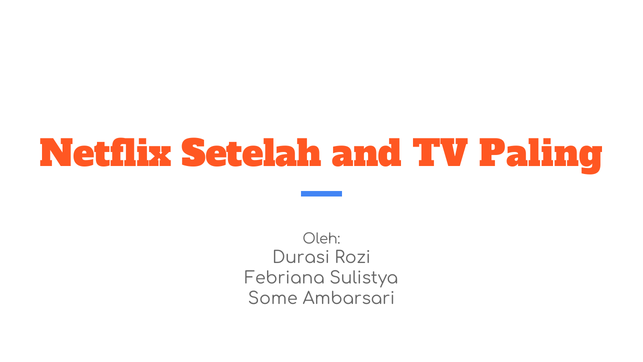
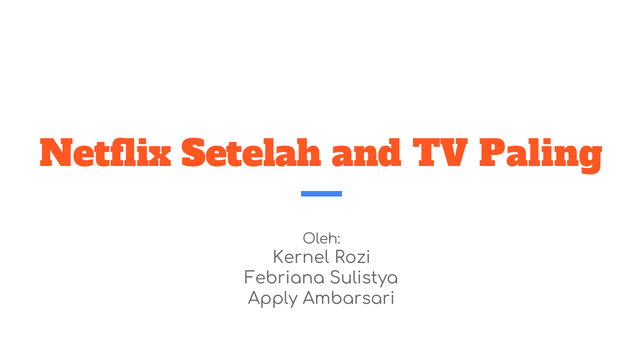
Durasi: Durasi -> Kernel (301, 258)
Some: Some -> Apply (273, 298)
